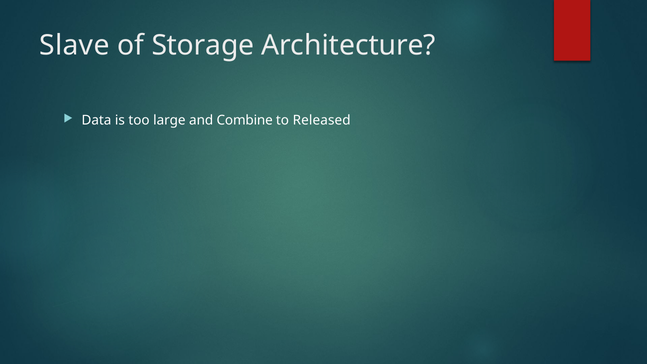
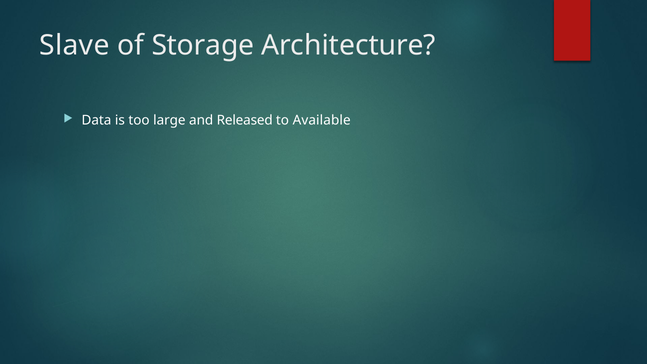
Combine: Combine -> Released (245, 120)
Released: Released -> Available (322, 120)
